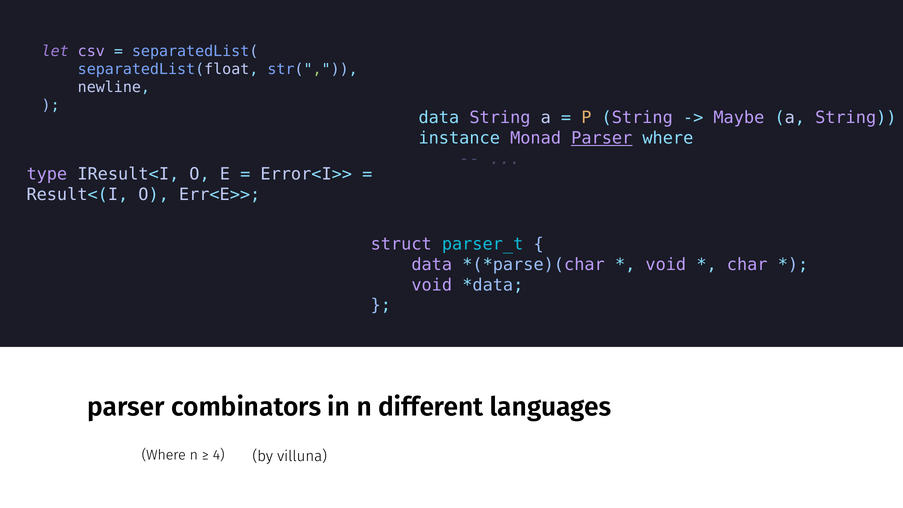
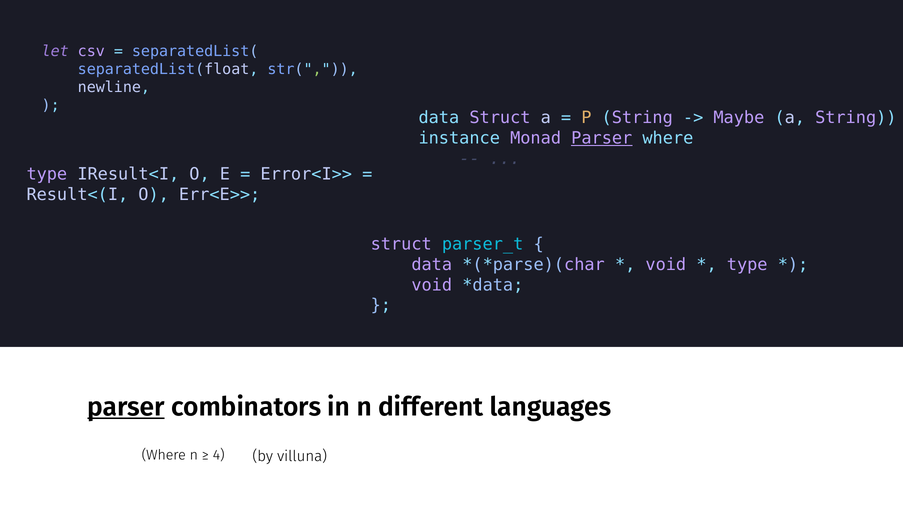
data String: String -> Struct (500, 118)
char: char -> type (747, 265)
parser underline: none -> present (126, 407)
